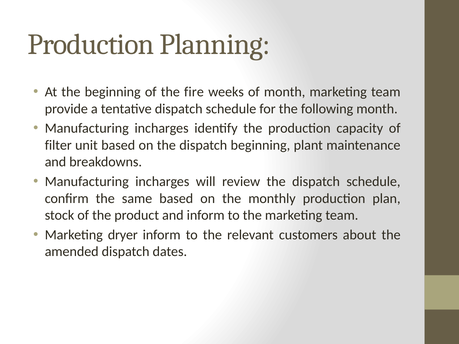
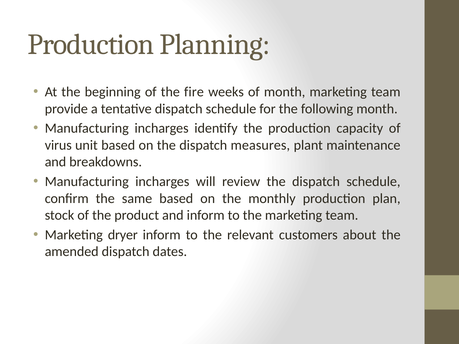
filter: filter -> virus (58, 145)
dispatch beginning: beginning -> measures (260, 145)
